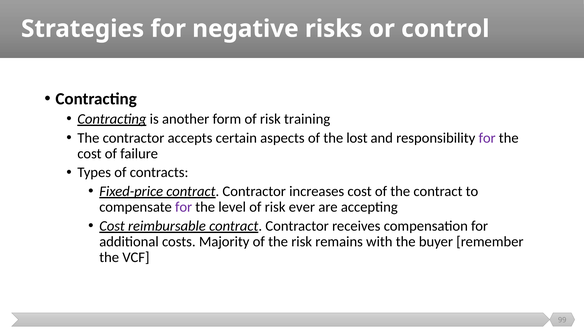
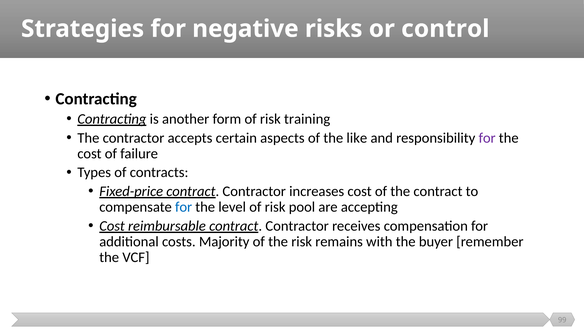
lost: lost -> like (357, 138)
for colour: purple -> blue (184, 207)
ever: ever -> pool (302, 207)
